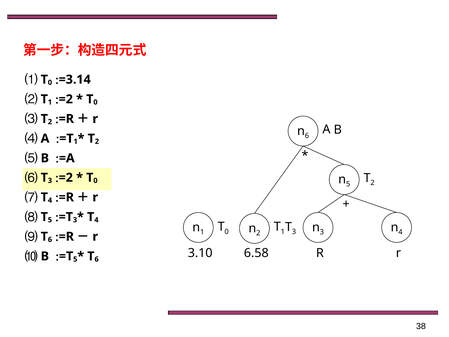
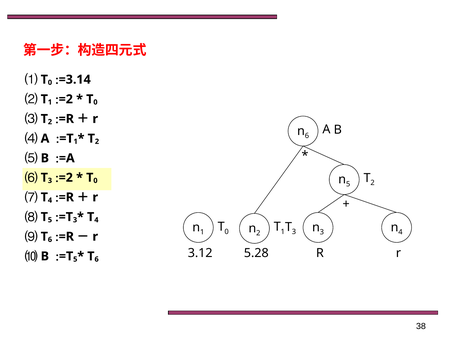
3.10: 3.10 -> 3.12 (200, 253)
6.58: 6.58 -> 5.28 (256, 253)
